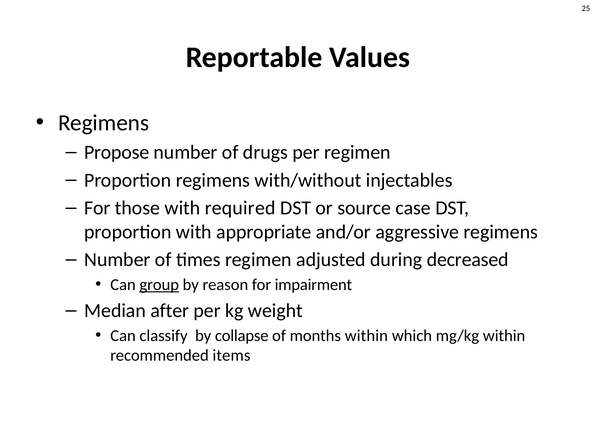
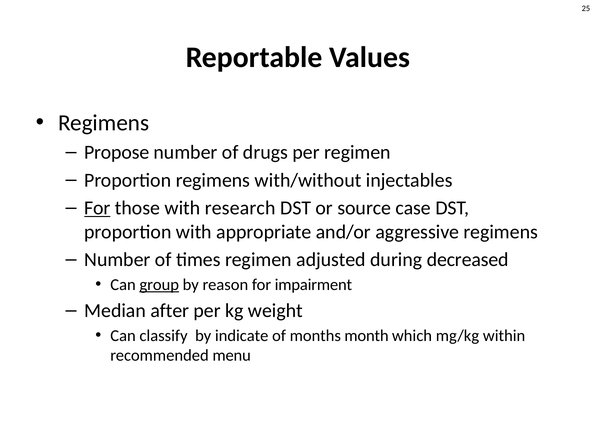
For underline: none -> present (97, 208)
required: required -> research (240, 208)
collapse: collapse -> indicate (242, 336)
months within: within -> month (367, 336)
items: items -> menu (232, 355)
